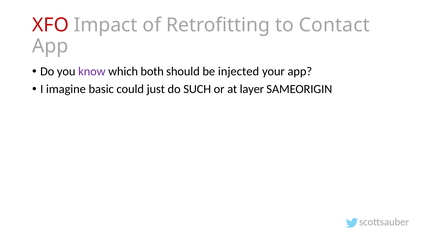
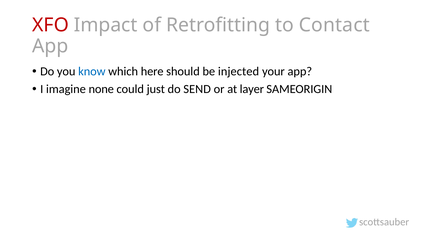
know colour: purple -> blue (92, 71)
both: both -> here (152, 71)
basic: basic -> none (101, 89)
SUCH: SUCH -> SEND (197, 89)
